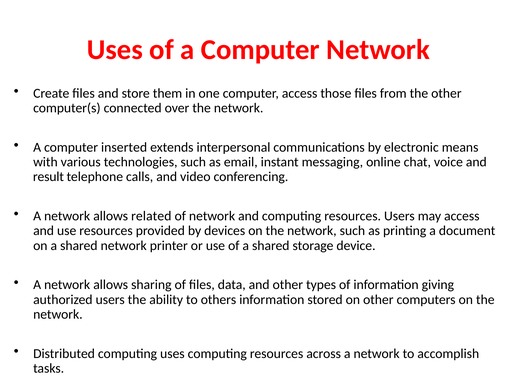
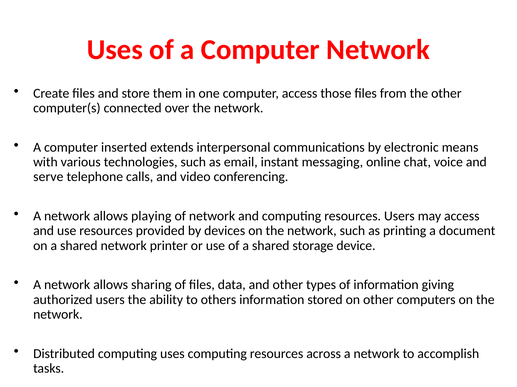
result: result -> serve (48, 177)
related: related -> playing (151, 217)
